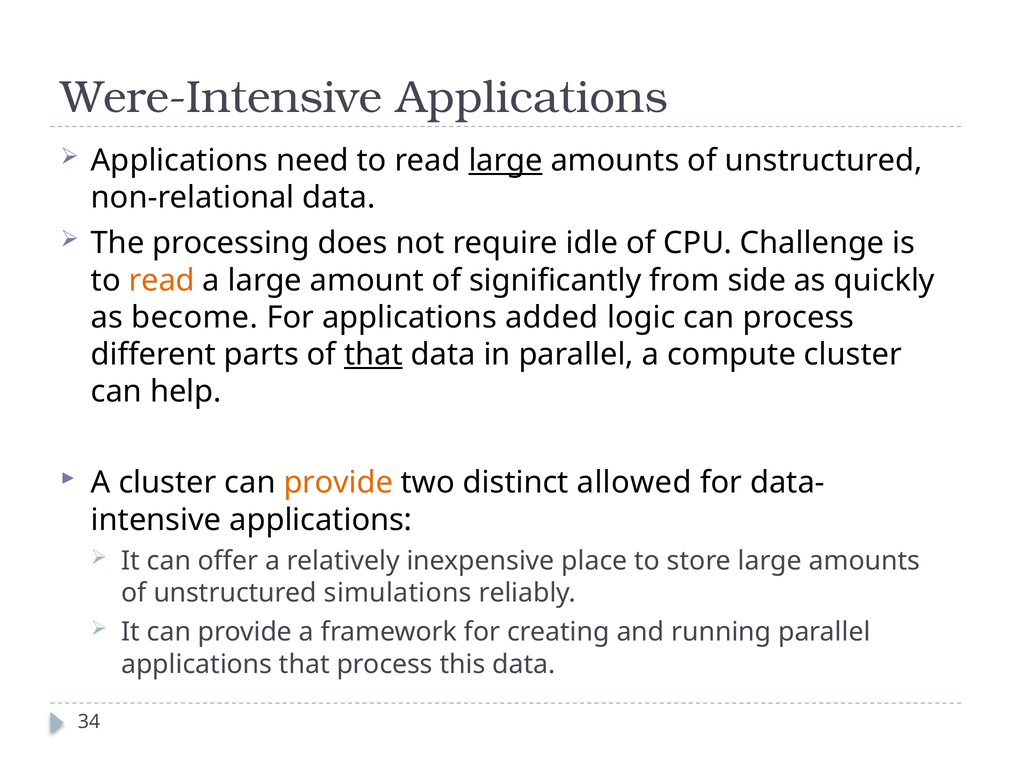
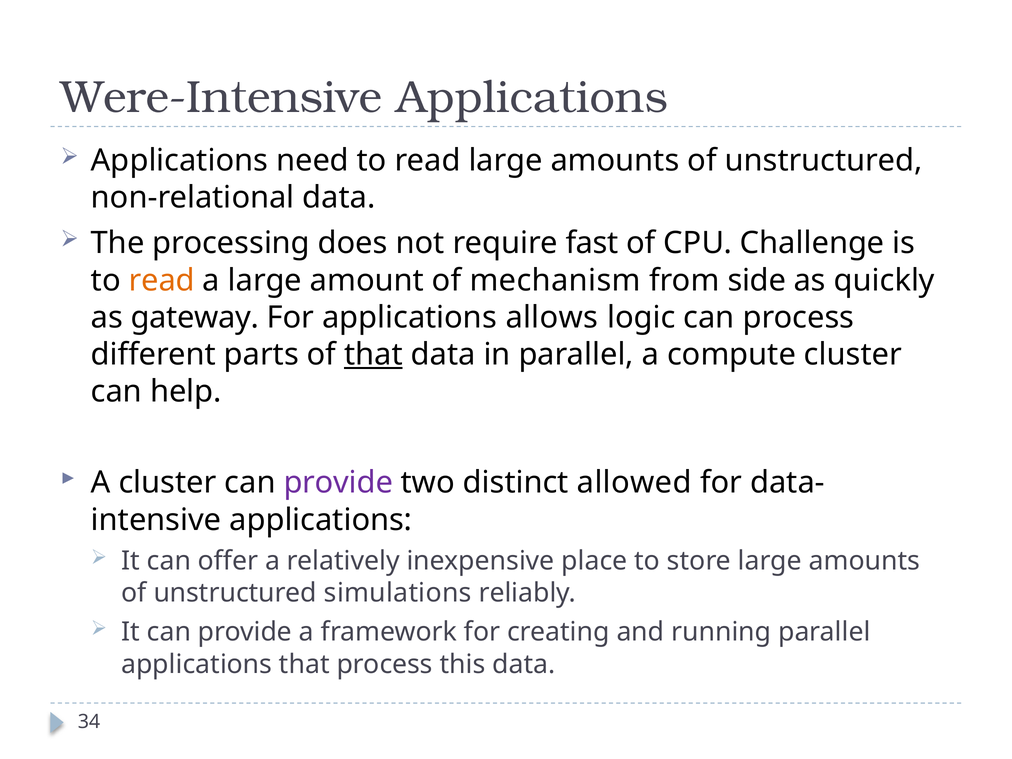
large underline: present -> none (506, 161)
idle: idle -> fast (592, 243)
significantly: significantly -> mechanism (555, 280)
become: become -> gateway (195, 317)
added: added -> allows (552, 317)
provide colour: orange -> purple (338, 483)
